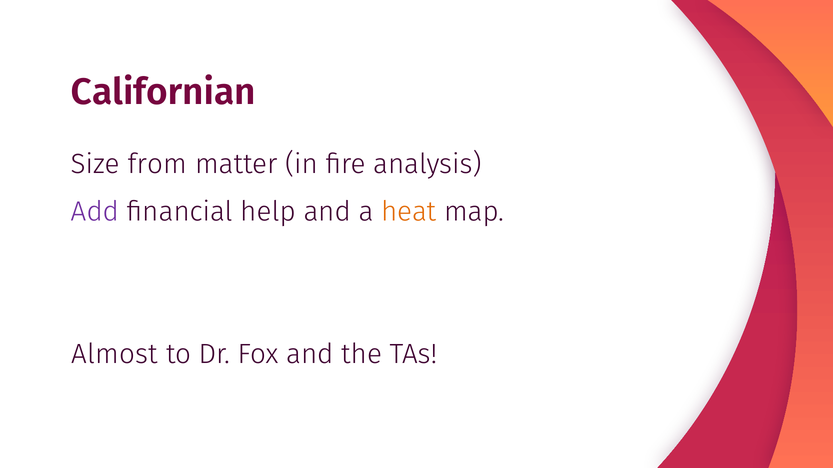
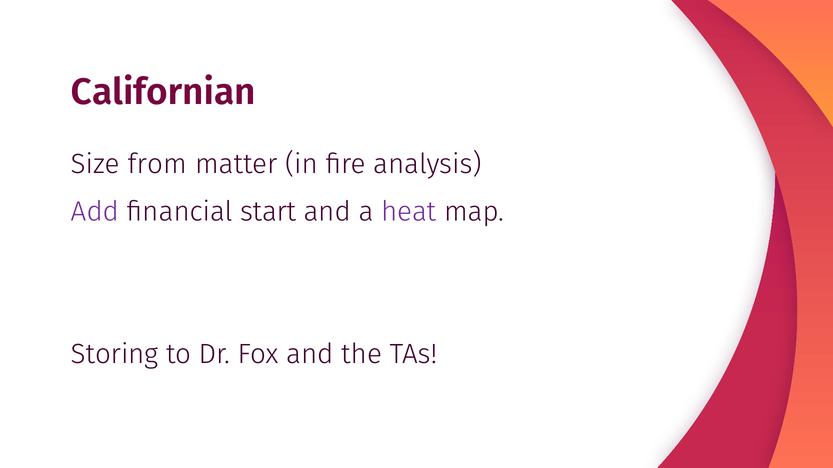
help: help -> start (268, 212)
heat colour: orange -> purple (409, 212)
Almost: Almost -> Storing (115, 355)
